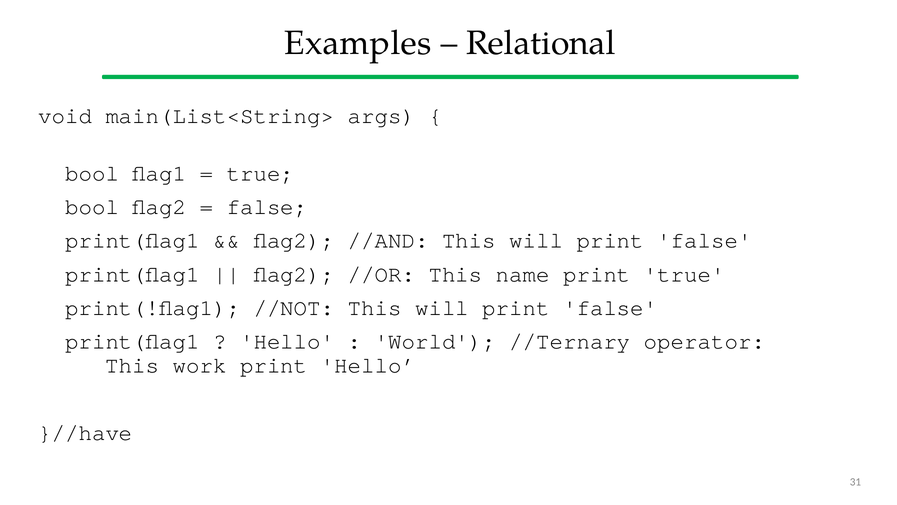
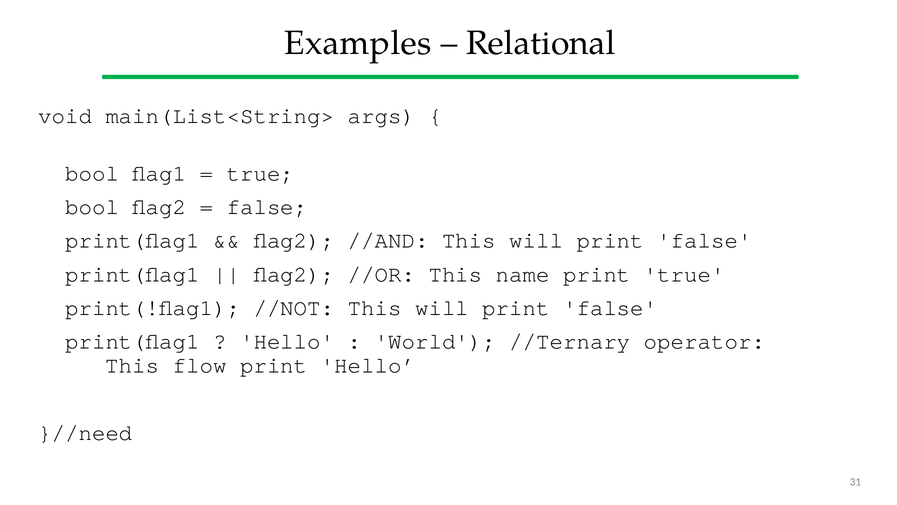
work: work -> flow (200, 365)
}//have: }//have -> }//need (85, 432)
